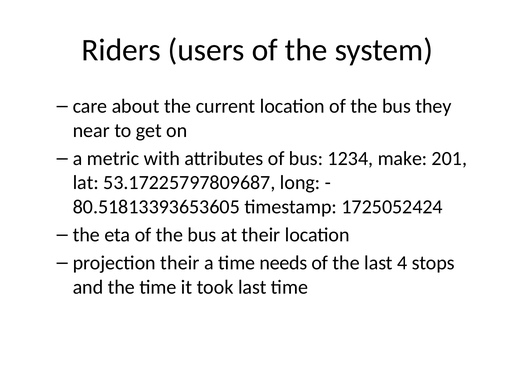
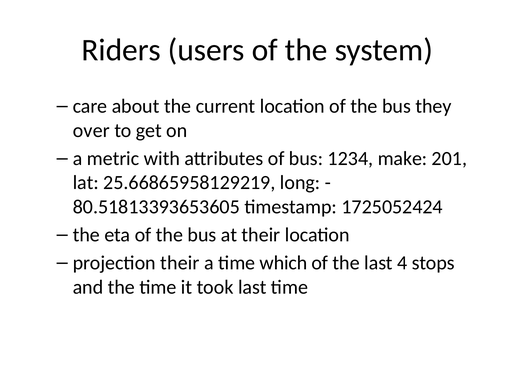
near: near -> over (91, 130)
53.17225797809687: 53.17225797809687 -> 25.66865958129219 (189, 182)
needs: needs -> which (283, 262)
